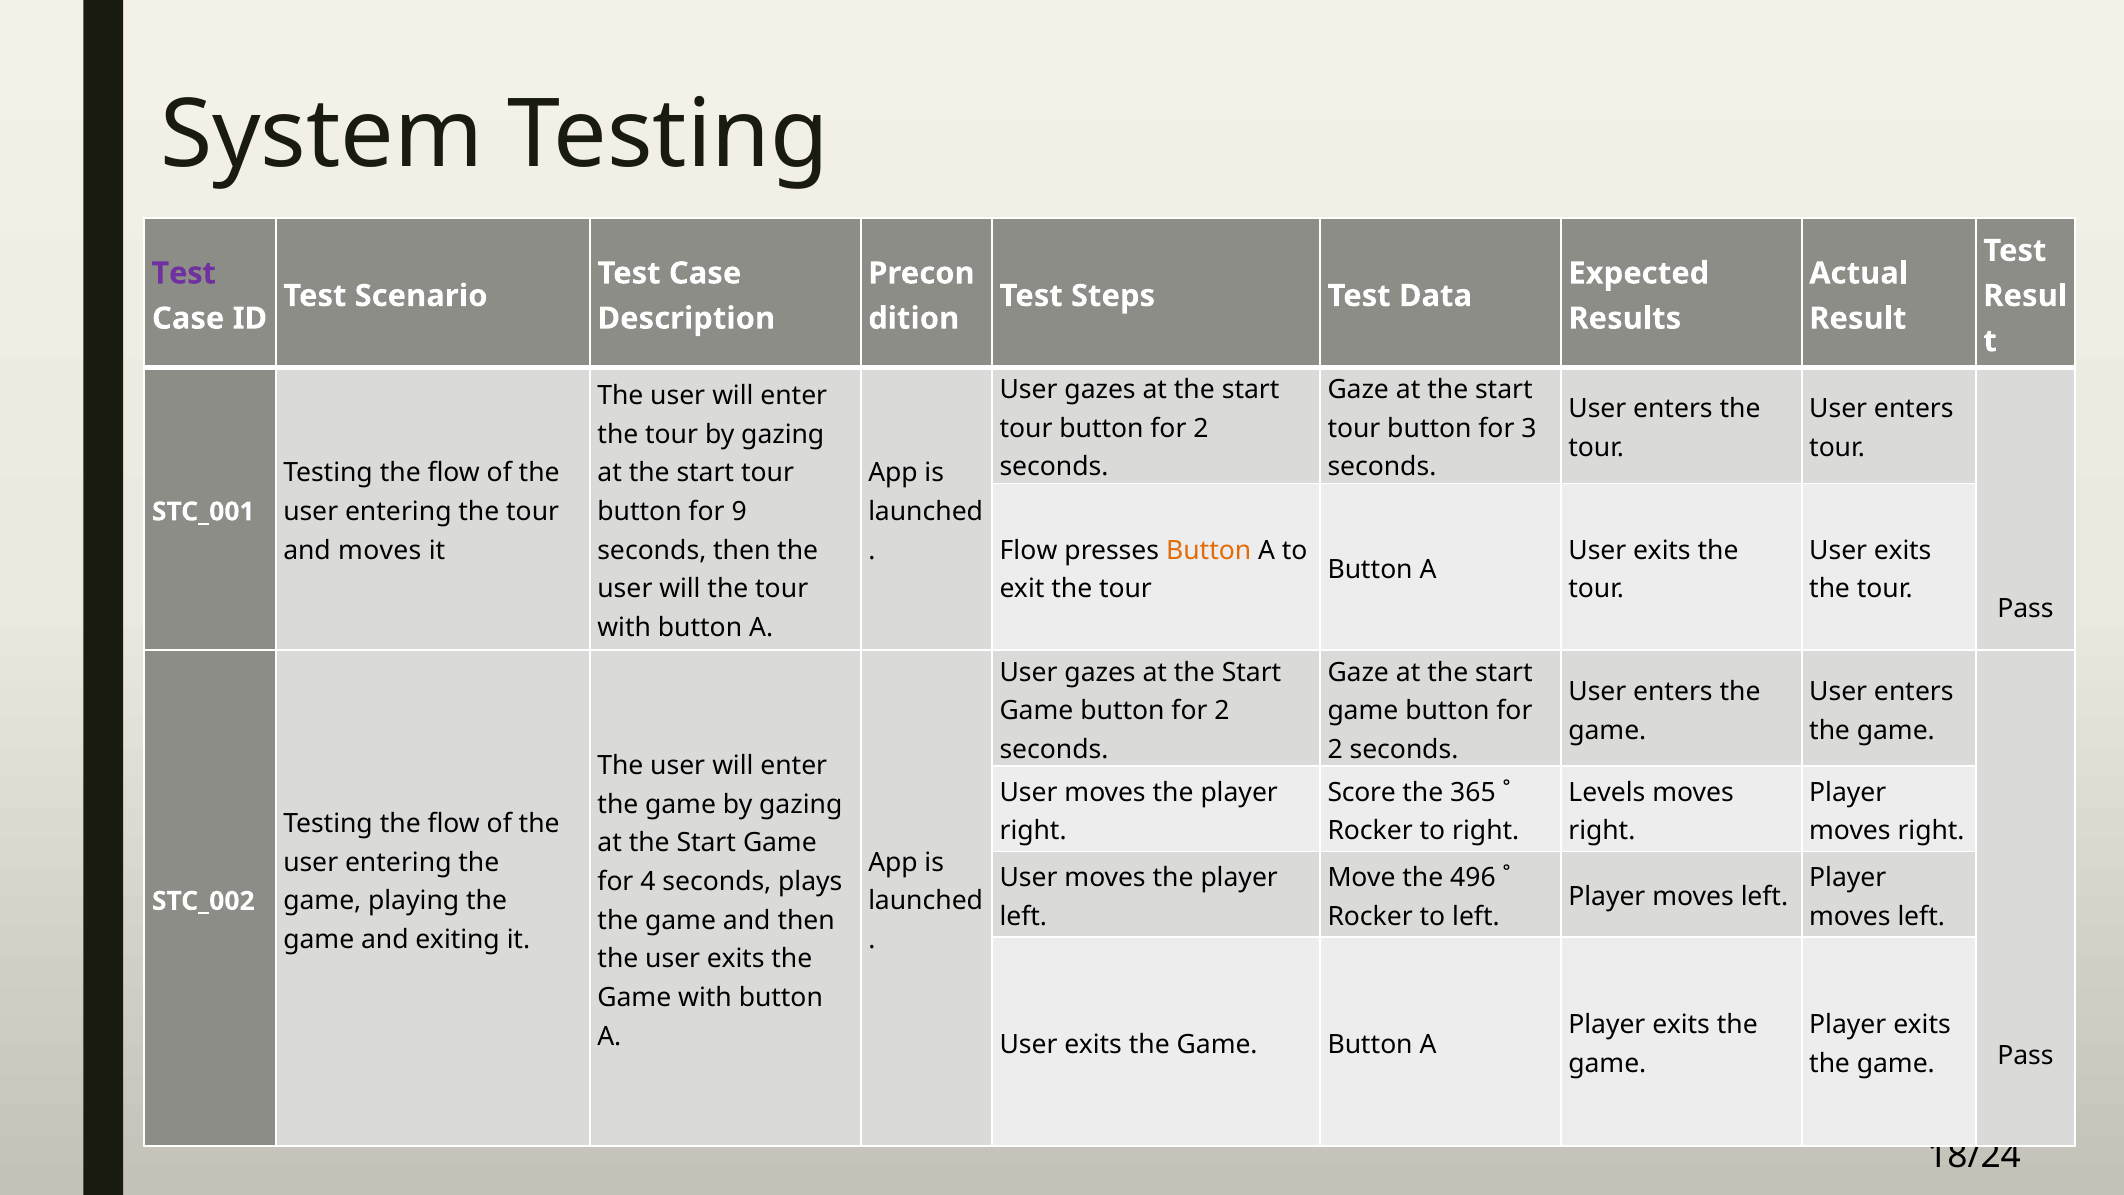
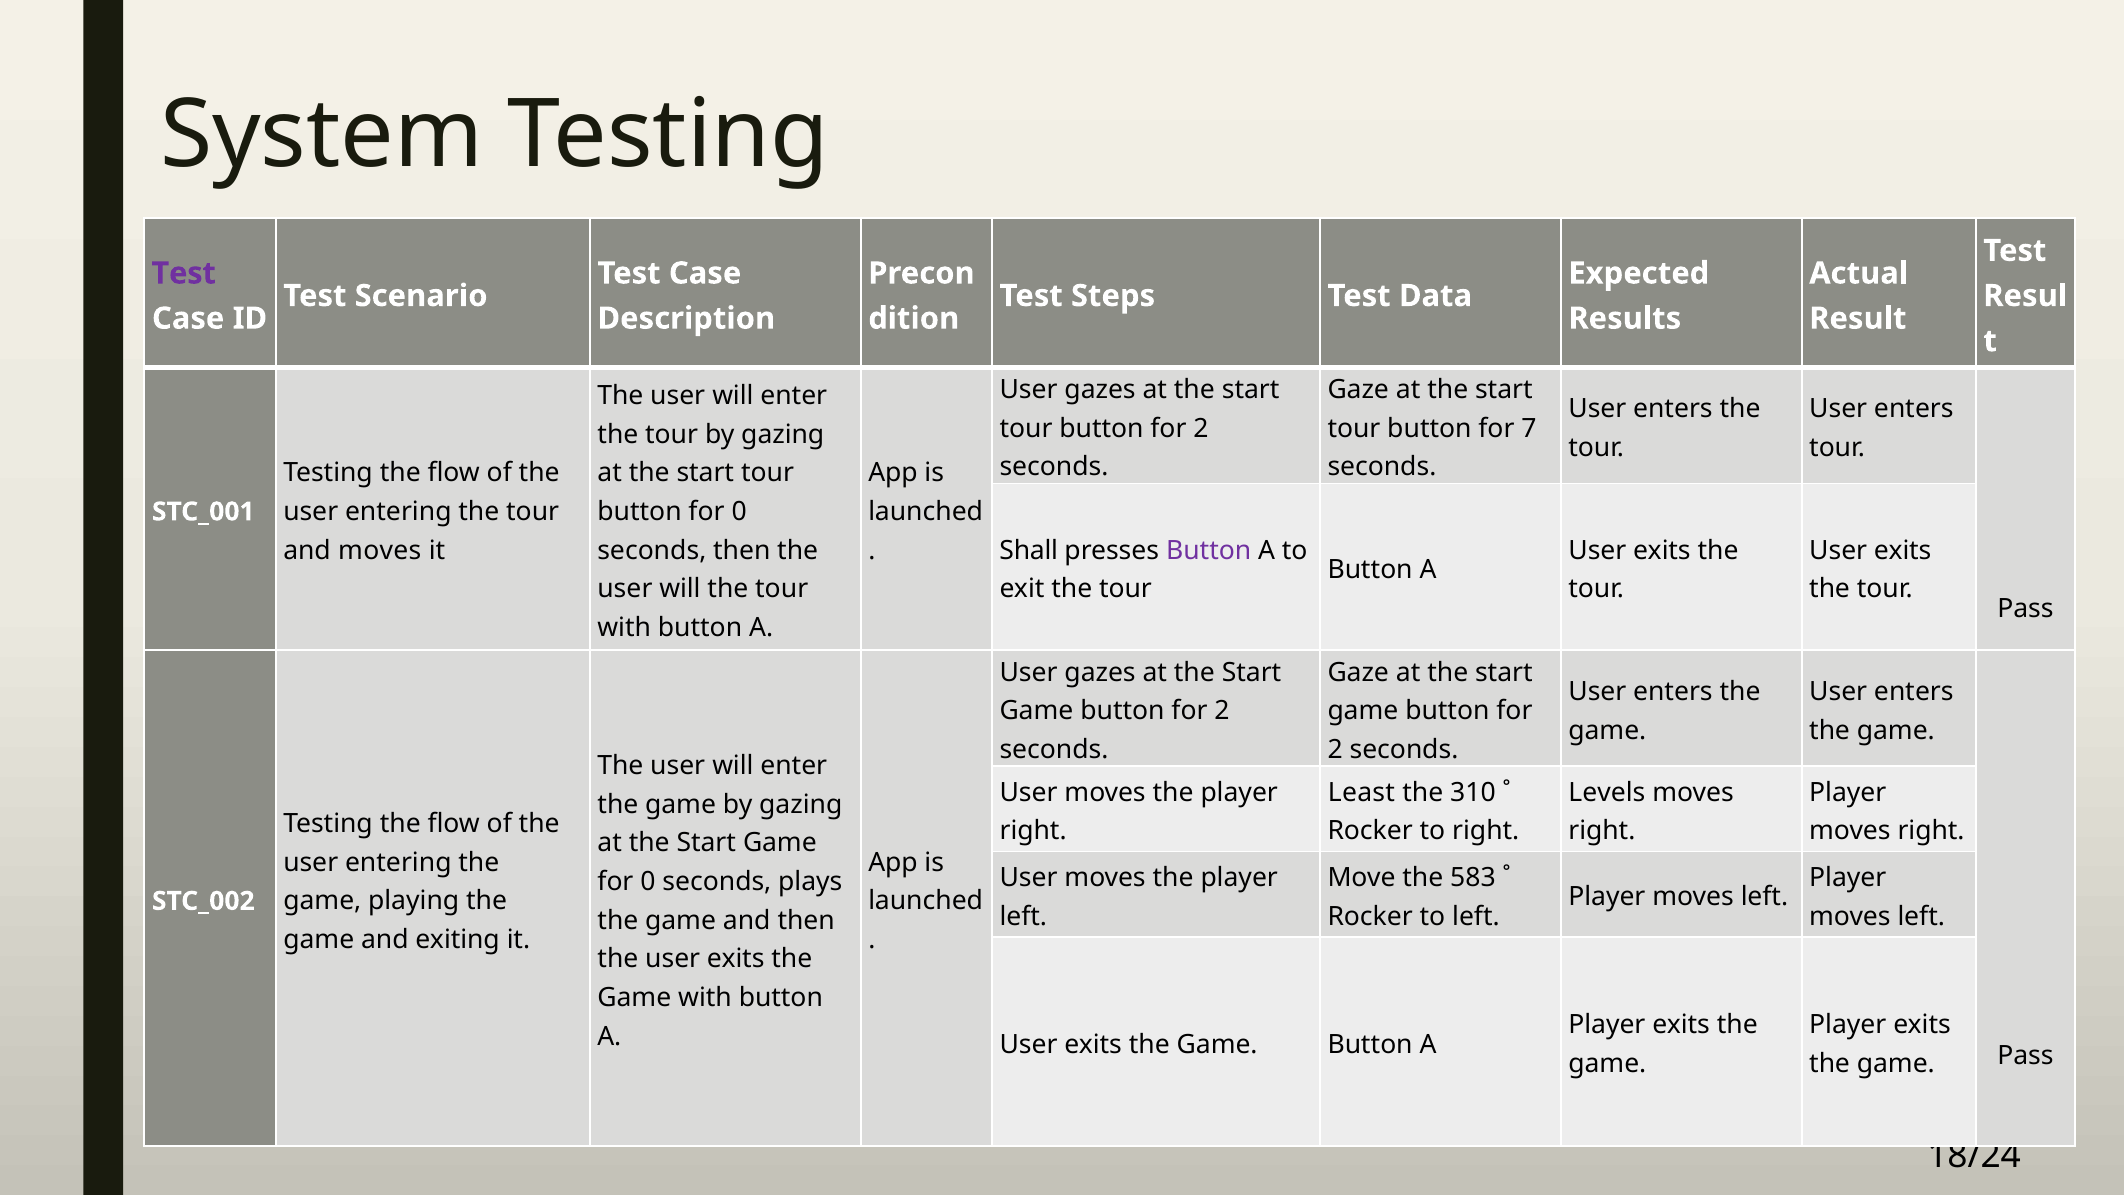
3: 3 -> 7 (1529, 428)
button for 9: 9 -> 0 (739, 512)
Flow: Flow -> Shall (1029, 550)
Button colour: orange -> purple (1209, 550)
Score: Score -> Least (1361, 792)
365: 365 -> 310 (1473, 792)
496: 496 -> 583 (1473, 878)
4: 4 -> 0 (648, 882)
